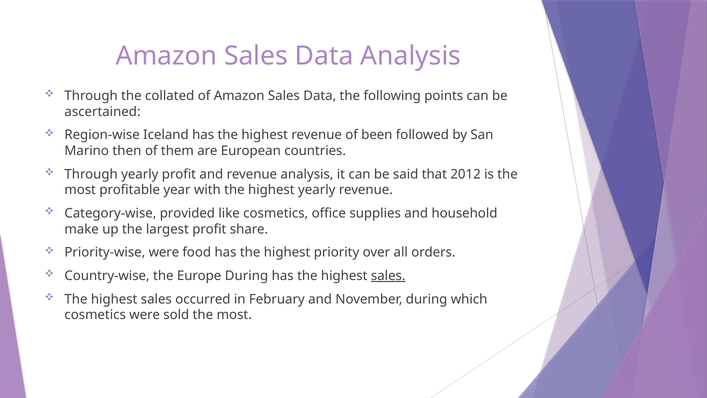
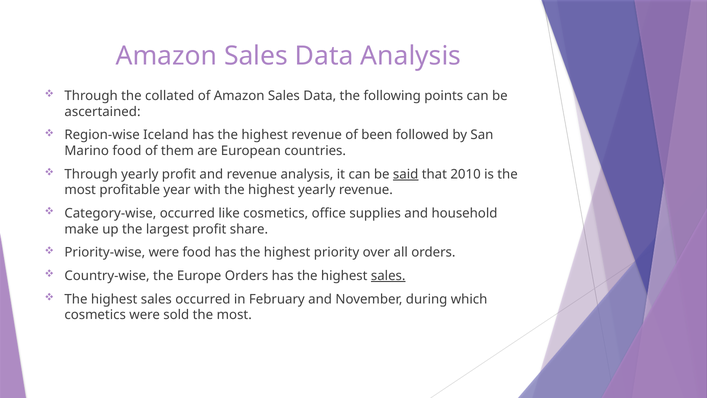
Marino then: then -> food (127, 151)
said underline: none -> present (406, 174)
2012: 2012 -> 2010 (466, 174)
Category-wise provided: provided -> occurred (187, 213)
Europe During: During -> Orders (247, 276)
